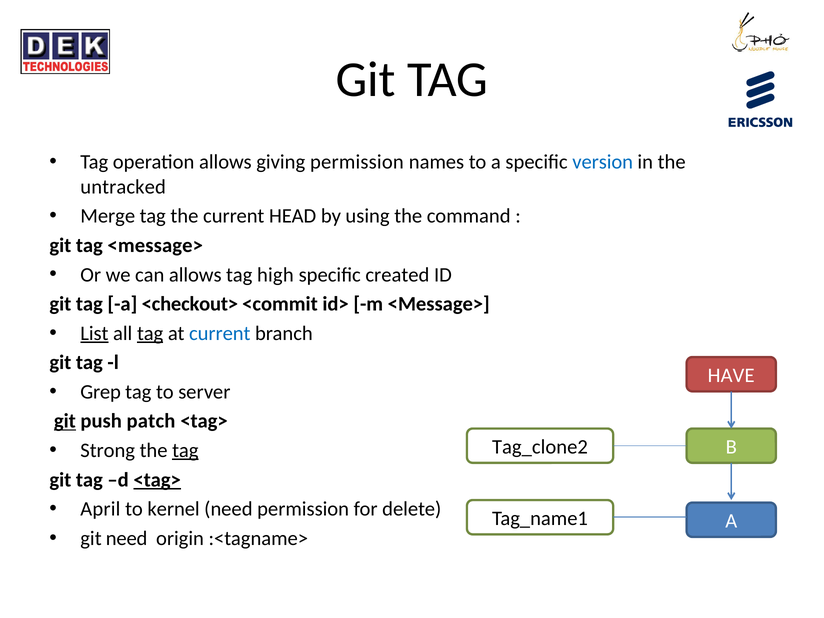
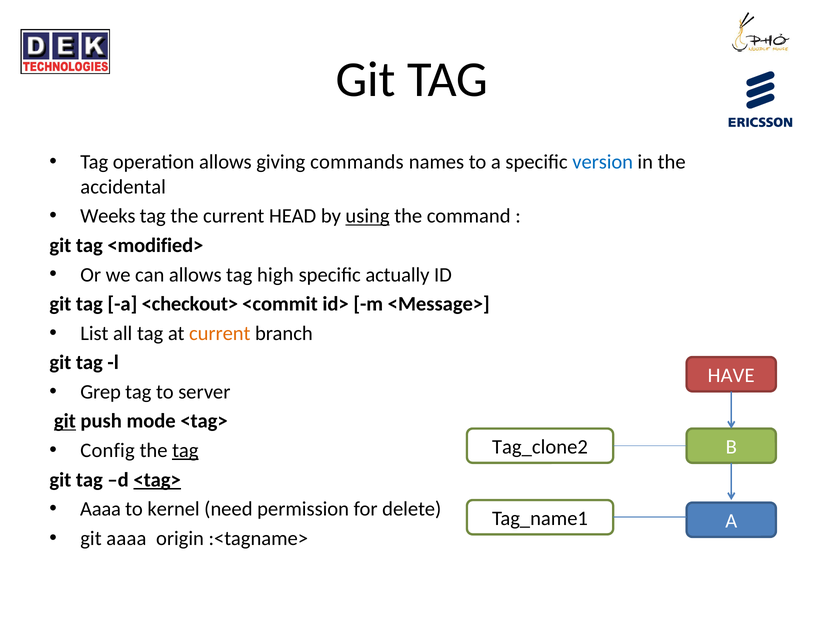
giving permission: permission -> commands (357, 162)
untracked: untracked -> accidental (123, 187)
Merge: Merge -> Weeks (108, 216)
using underline: none -> present (368, 216)
tag <message>: <message> -> <modified> (155, 245)
created: created -> actually (397, 275)
List underline: present -> none (94, 333)
tag underline: present -> none (150, 333)
current colour: blue -> orange (220, 333)
patch: patch -> mode (151, 421)
Strong: Strong -> Config (108, 450)
April: April -> Aaaa (101, 509)
git need: need -> aaaa (126, 538)
